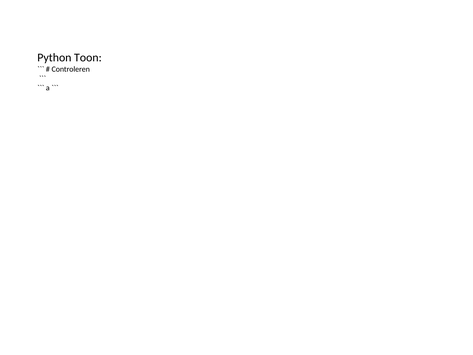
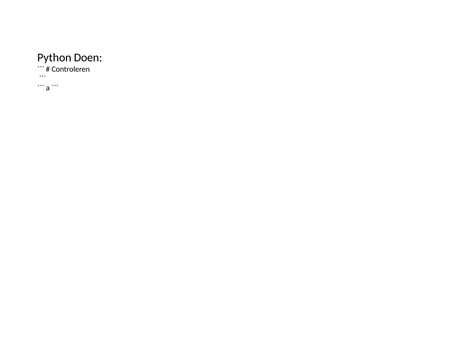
Toon: Toon -> Doen (88, 58)
